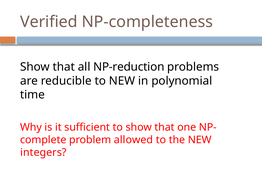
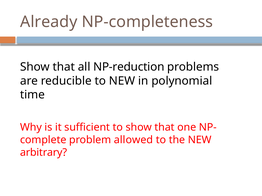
Verified: Verified -> Already (49, 22)
integers: integers -> arbitrary (44, 153)
